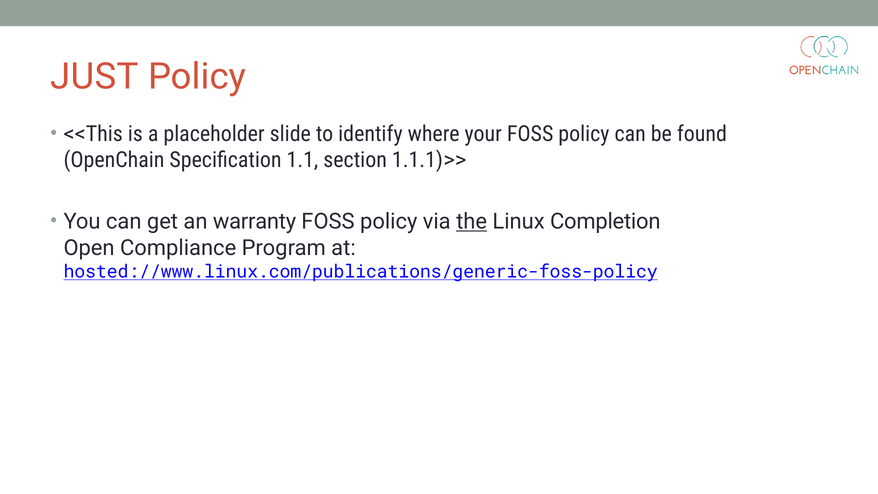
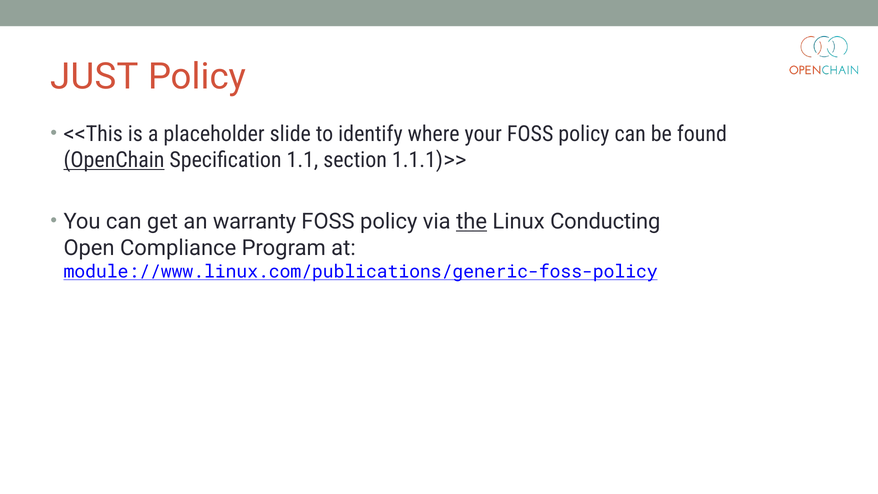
OpenChain underline: none -> present (114, 160)
Completion: Completion -> Conducting (605, 222)
hosted://www.linux.com/publications/generic-foss-policy: hosted://www.linux.com/publications/generic-foss-policy -> module://www.linux.com/publications/generic-foss-policy (361, 272)
